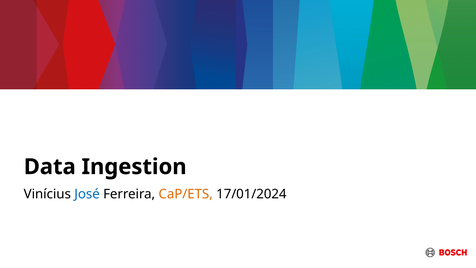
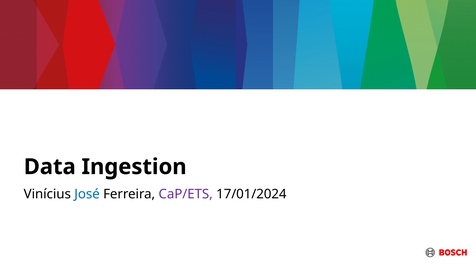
CaP/ETS colour: orange -> purple (186, 194)
